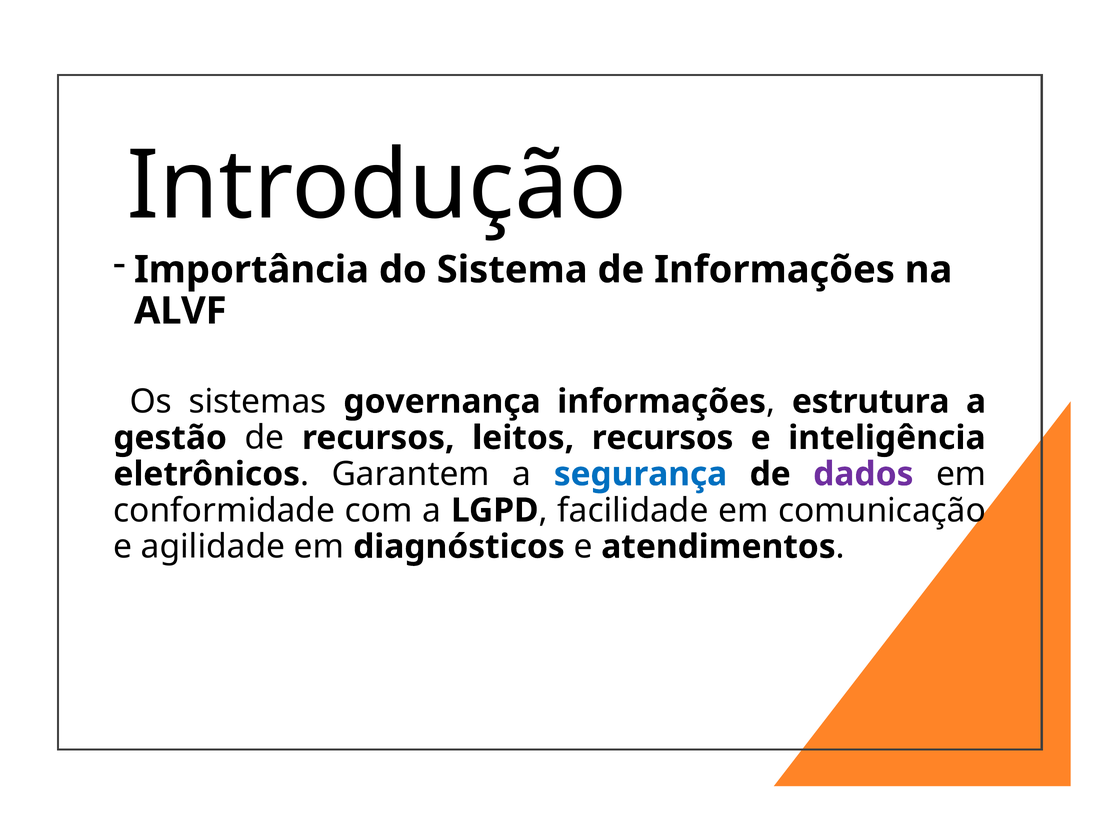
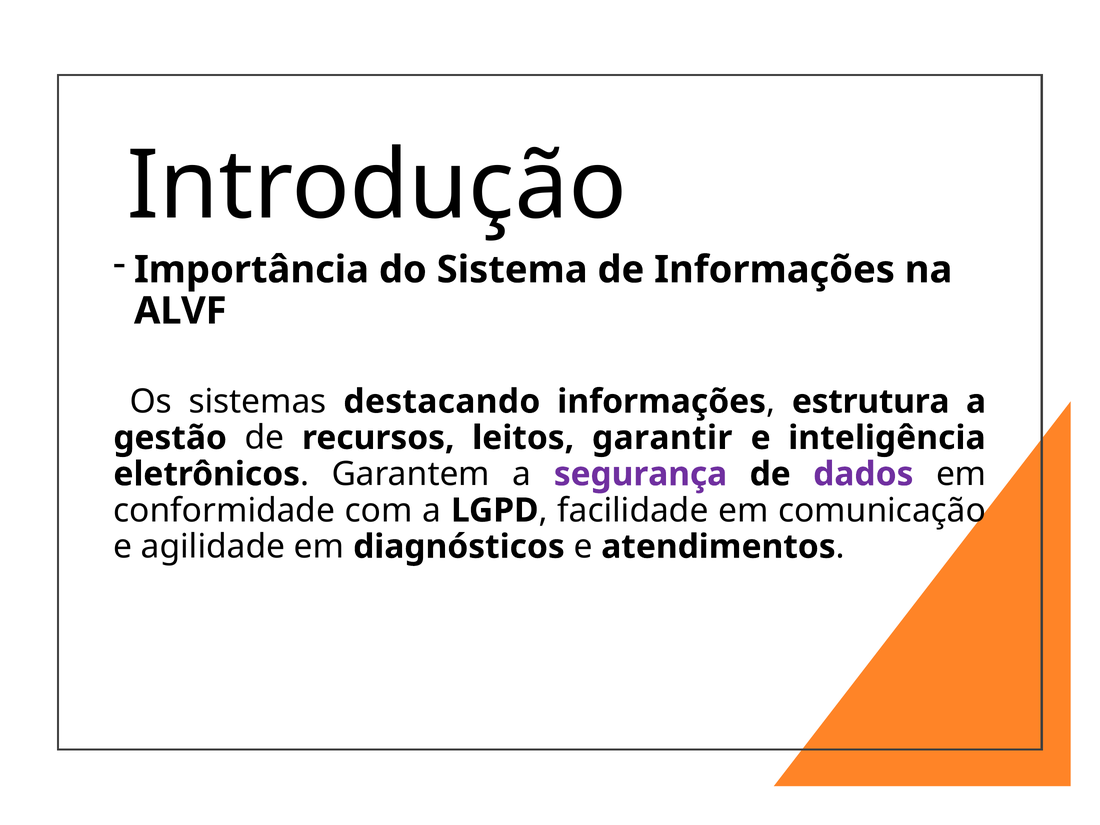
governança: governança -> destacando (442, 402)
leitos recursos: recursos -> garantir (662, 438)
segurança colour: blue -> purple (641, 474)
